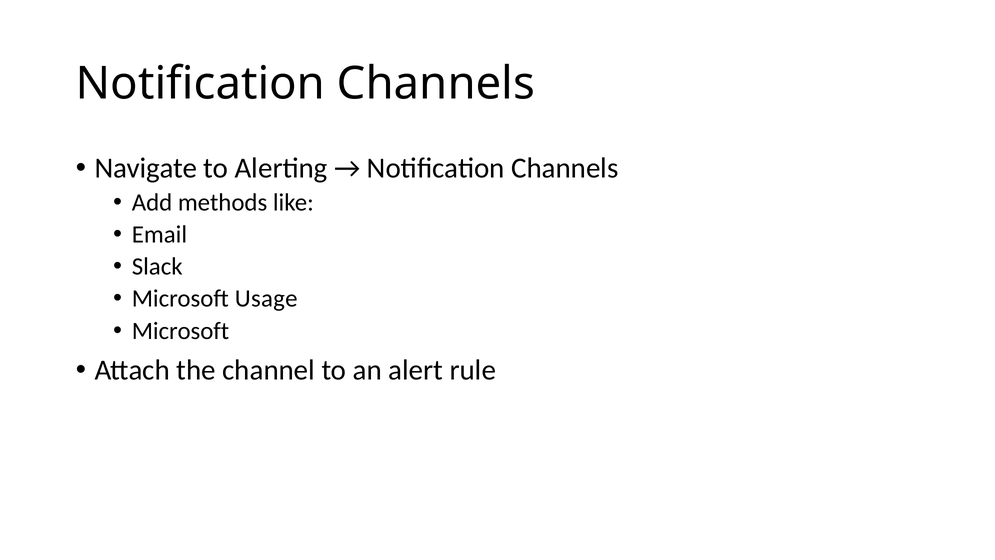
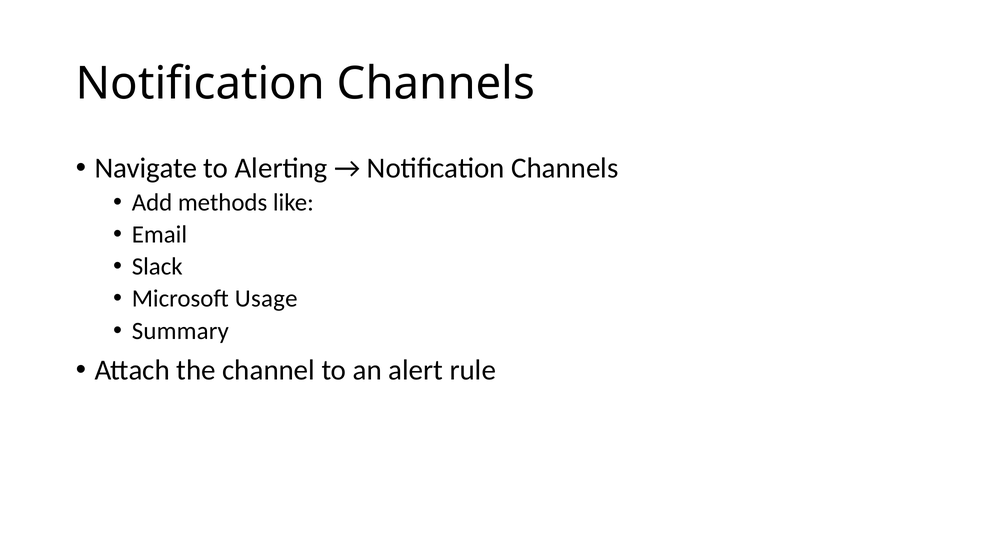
Microsoft: Microsoft -> Summary (180, 331)
